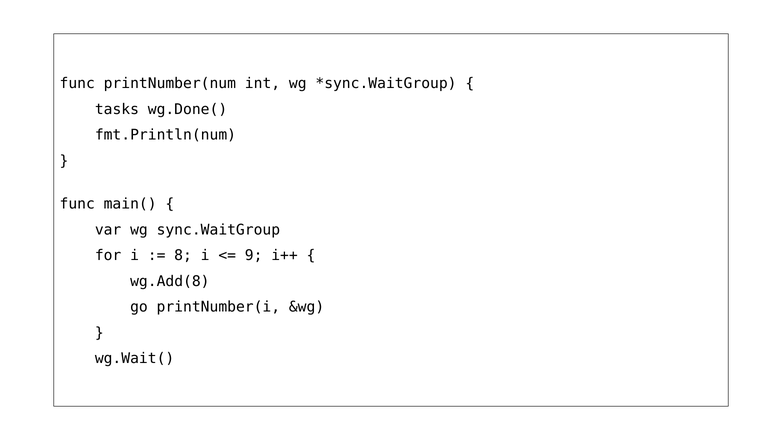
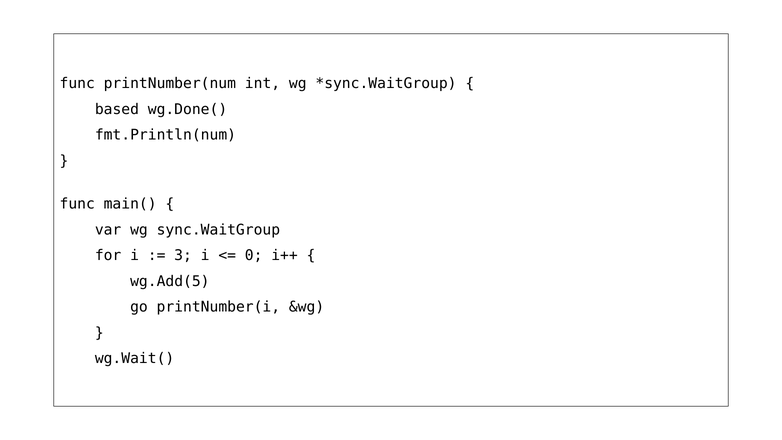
tasks: tasks -> based (117, 109)
8: 8 -> 3 (183, 255)
9: 9 -> 0 (254, 255)
wg.Add(8: wg.Add(8 -> wg.Add(5 (170, 281)
